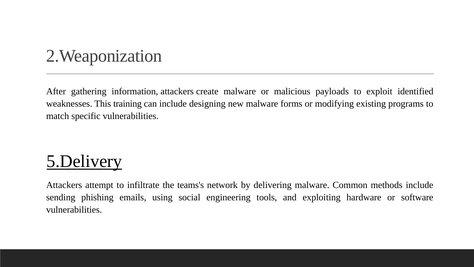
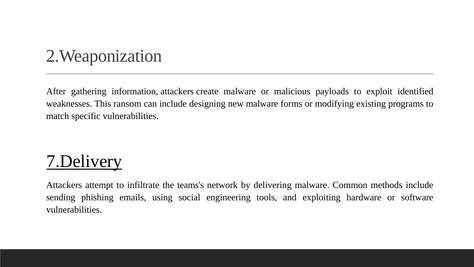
training: training -> ransom (127, 104)
5.Delivery: 5.Delivery -> 7.Delivery (84, 161)
